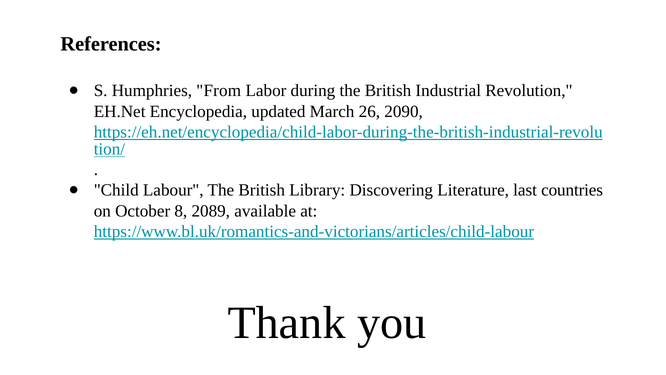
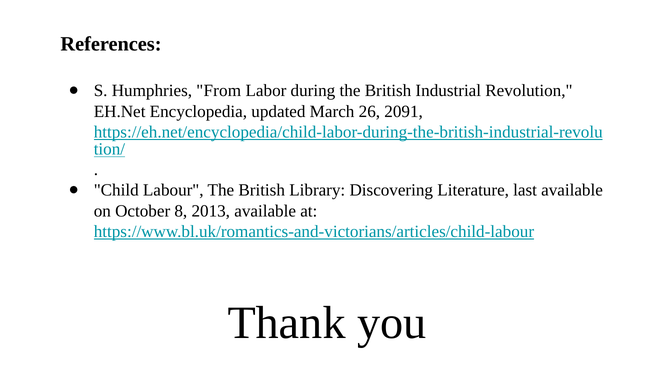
2090: 2090 -> 2091 (404, 111)
last countries: countries -> available (572, 190)
2089: 2089 -> 2013 (211, 211)
